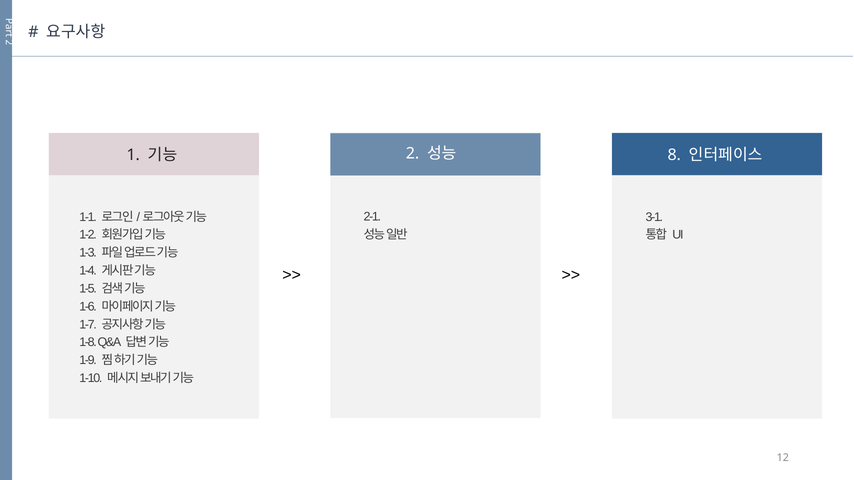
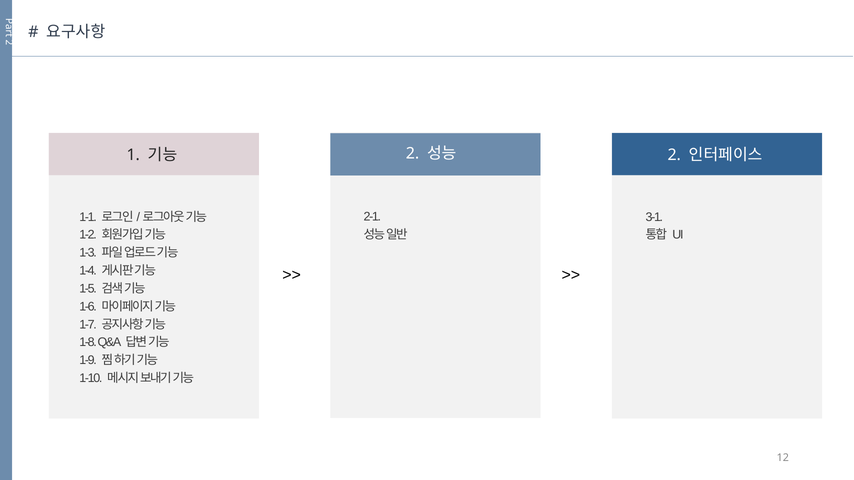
8: 8 -> 2 (674, 155)
